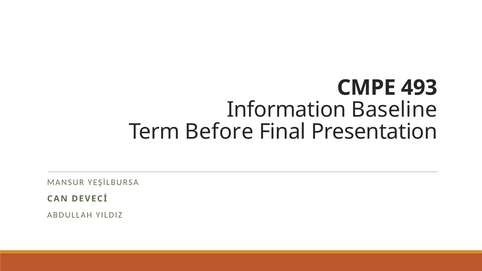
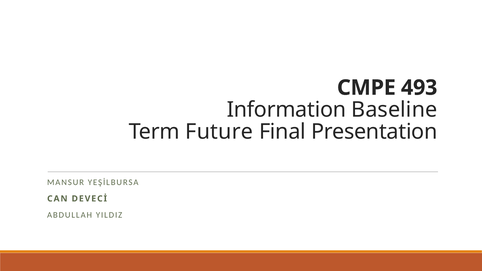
Before: Before -> Future (219, 132)
